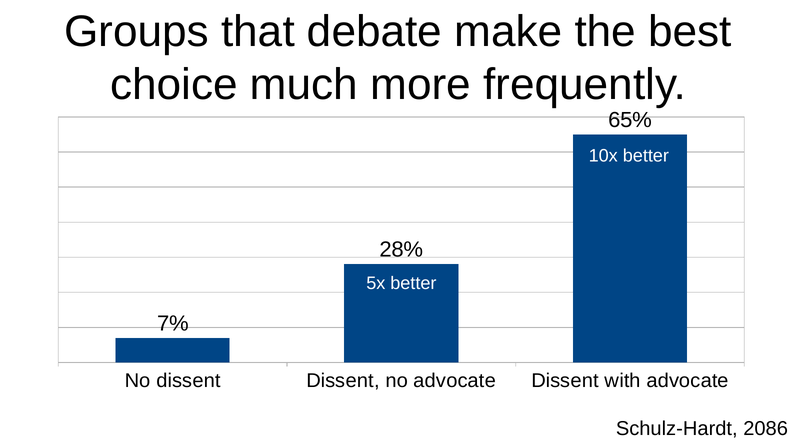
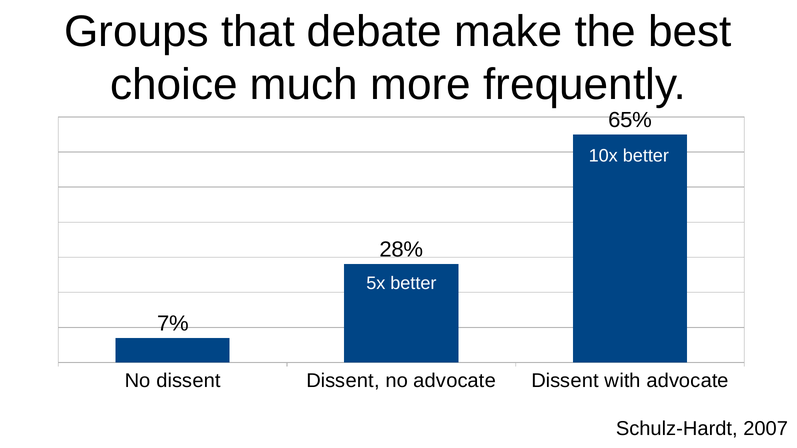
2086: 2086 -> 2007 (766, 429)
